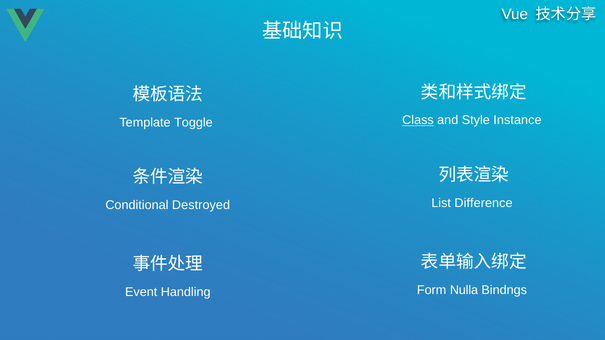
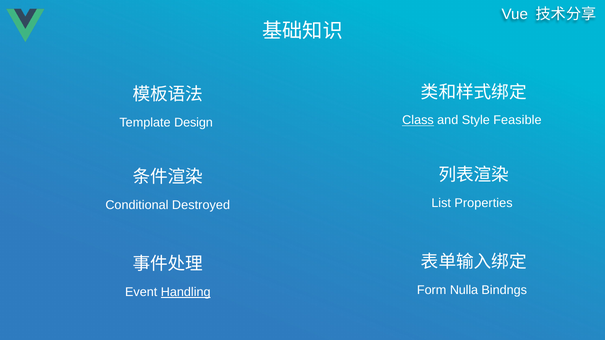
Instance: Instance -> Feasible (517, 120)
Toggle: Toggle -> Design (194, 123)
Difference: Difference -> Properties (484, 203)
Handling underline: none -> present (186, 292)
